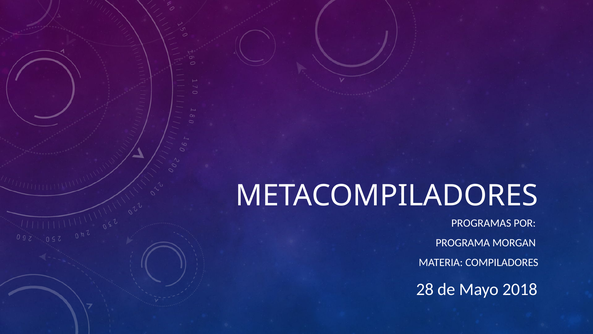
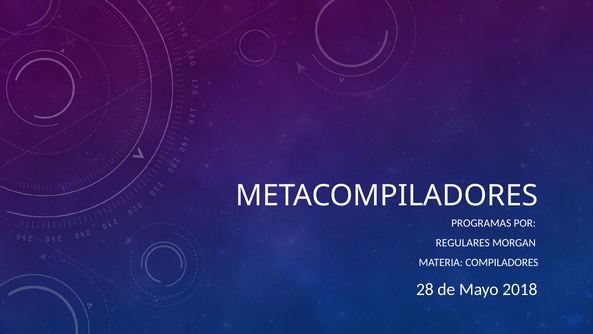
PROGRAMA: PROGRAMA -> REGULARES (463, 243)
